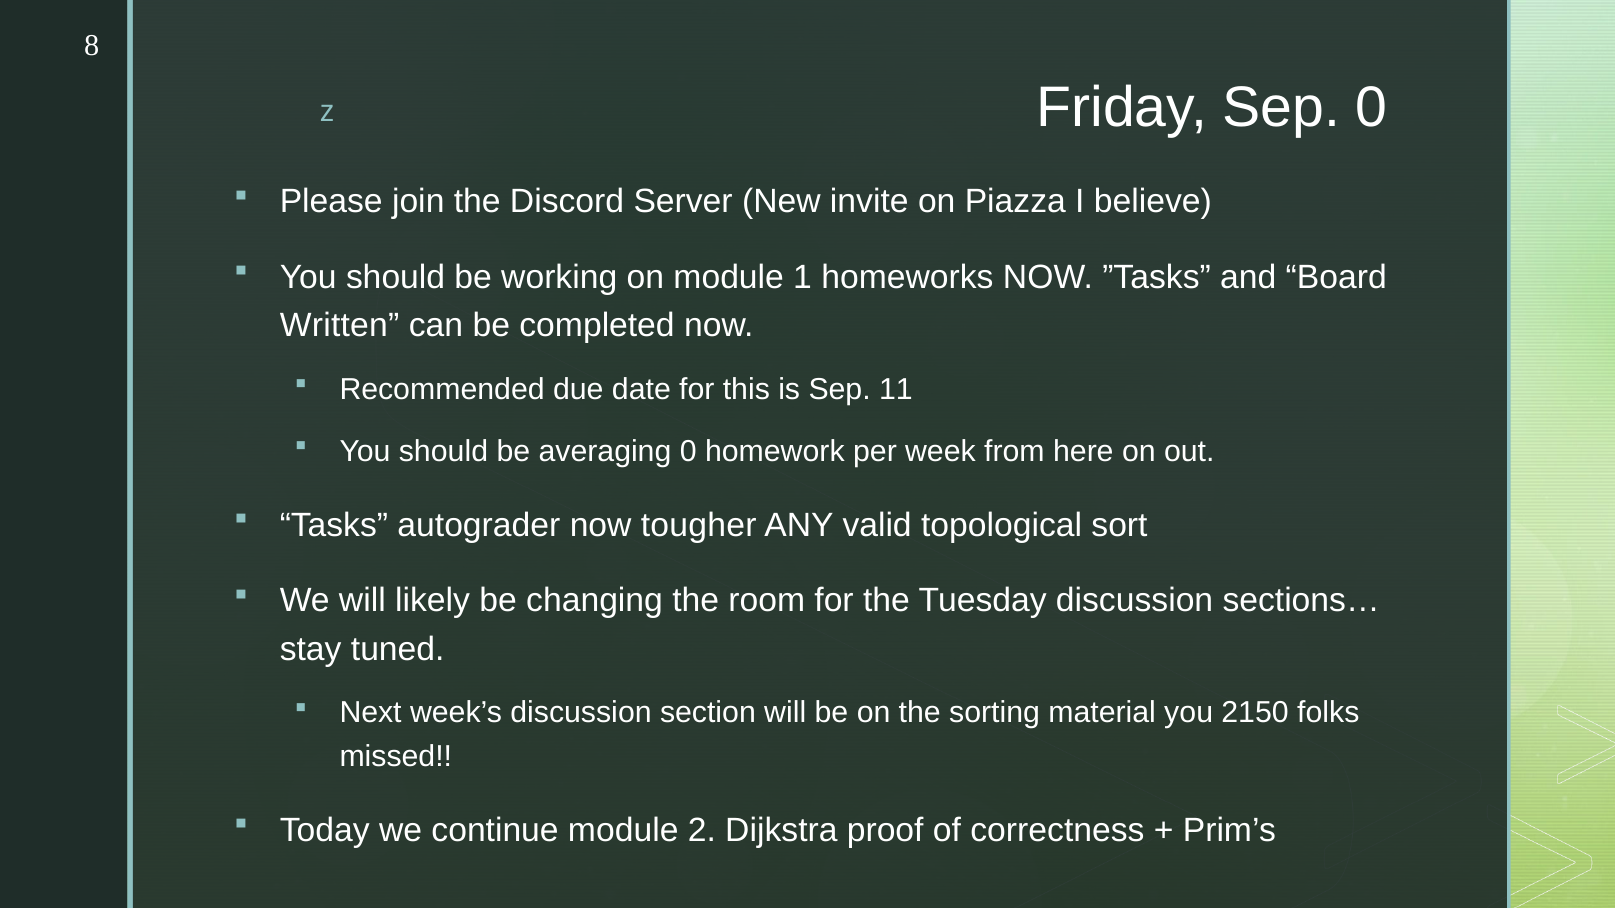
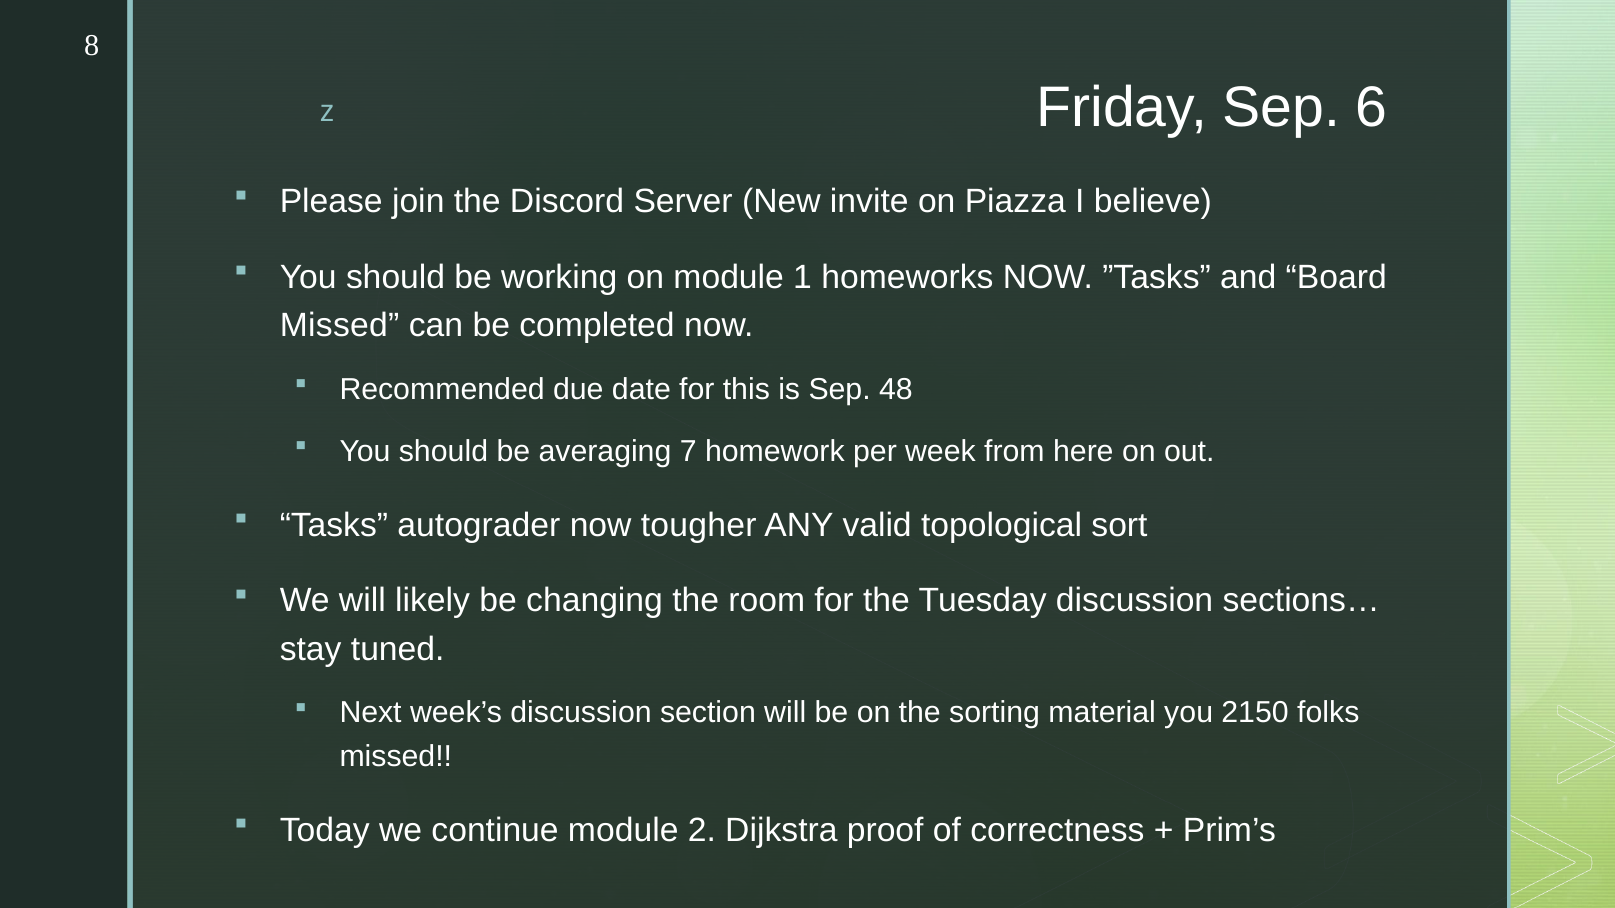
Sep 0: 0 -> 6 (1372, 107)
Written: Written -> Missed (340, 326)
11: 11 -> 48 (896, 390)
averaging 0: 0 -> 7 (688, 452)
